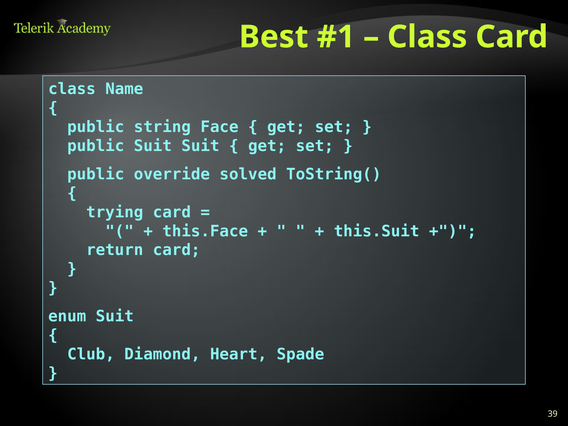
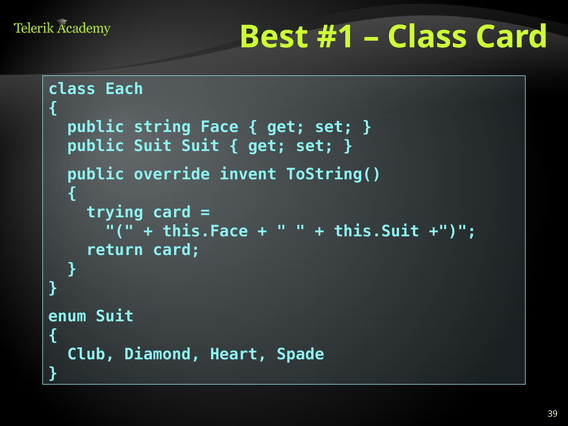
Name: Name -> Each (124, 89)
solved: solved -> invent (248, 174)
